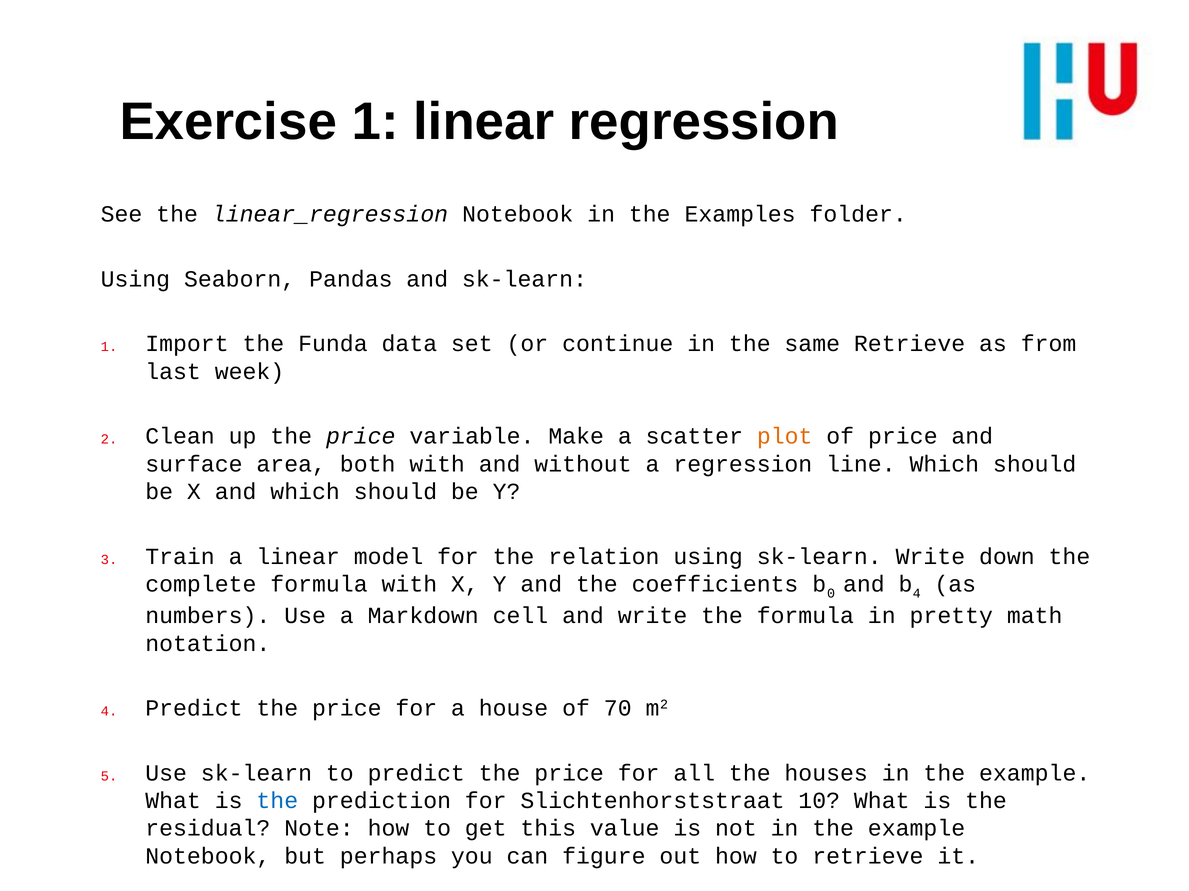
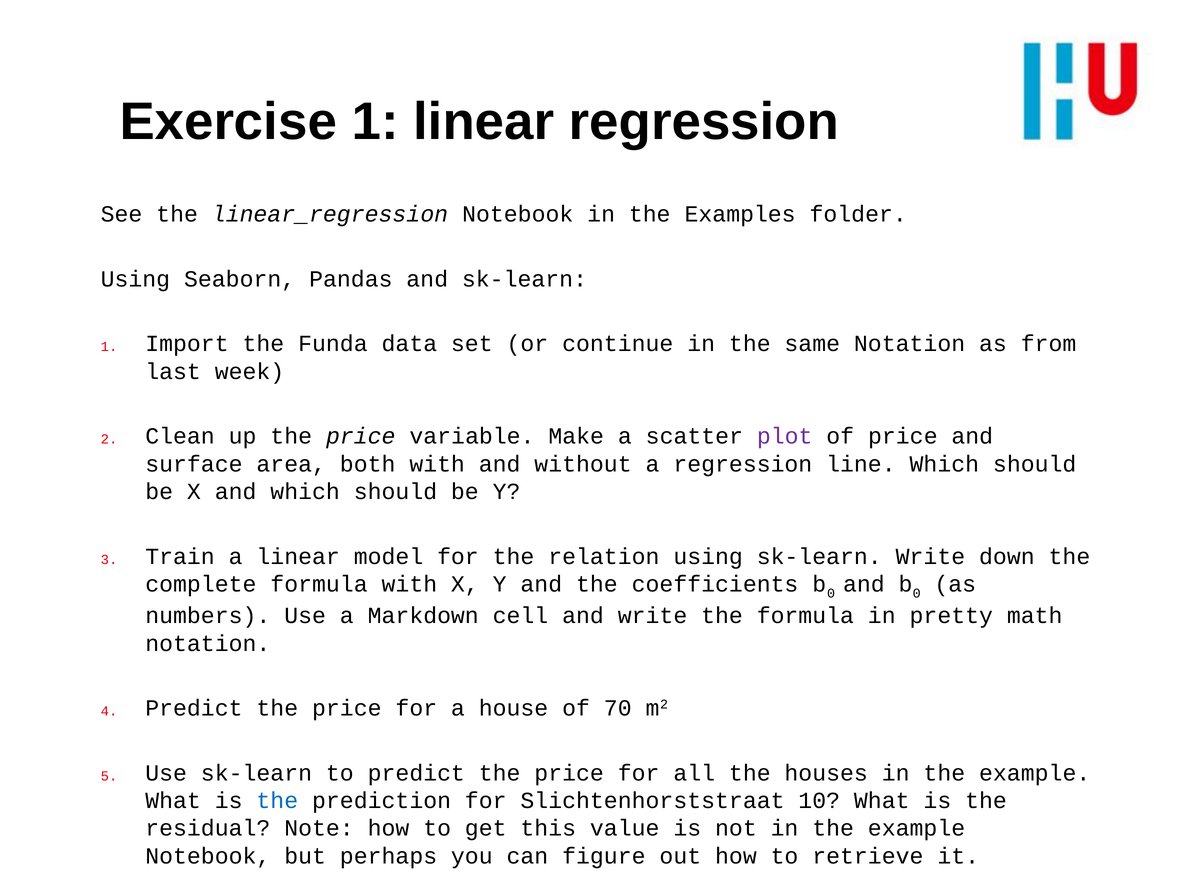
same Retrieve: Retrieve -> Notation (910, 344)
plot colour: orange -> purple (785, 437)
4: 4 -> 0 (917, 594)
